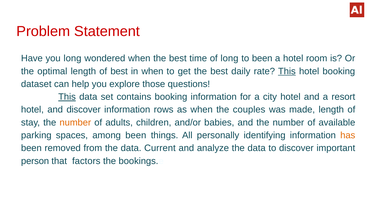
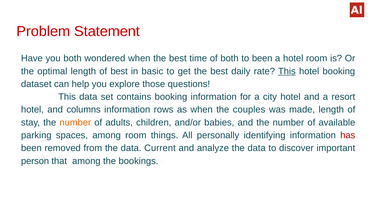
you long: long -> both (73, 59)
of long: long -> both (230, 59)
in when: when -> basic (152, 71)
This underline: present -> none (67, 97)
and discover: discover -> columns (84, 110)
among been: been -> room (136, 135)
has colour: orange -> red (348, 135)
that factors: factors -> among (86, 161)
